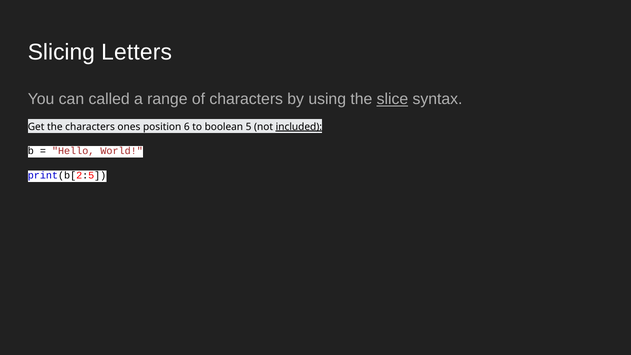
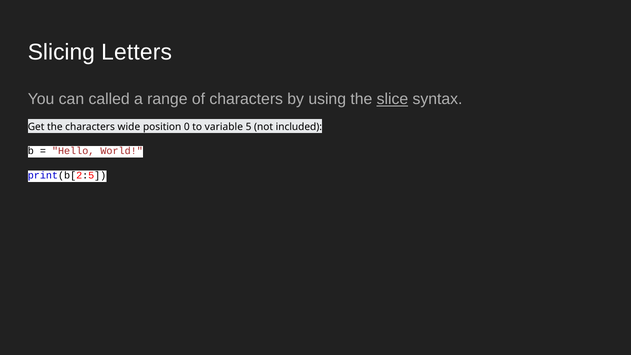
ones: ones -> wide (129, 127)
6: 6 -> 0 (187, 127)
boolean: boolean -> variable (224, 127)
included underline: present -> none (299, 127)
